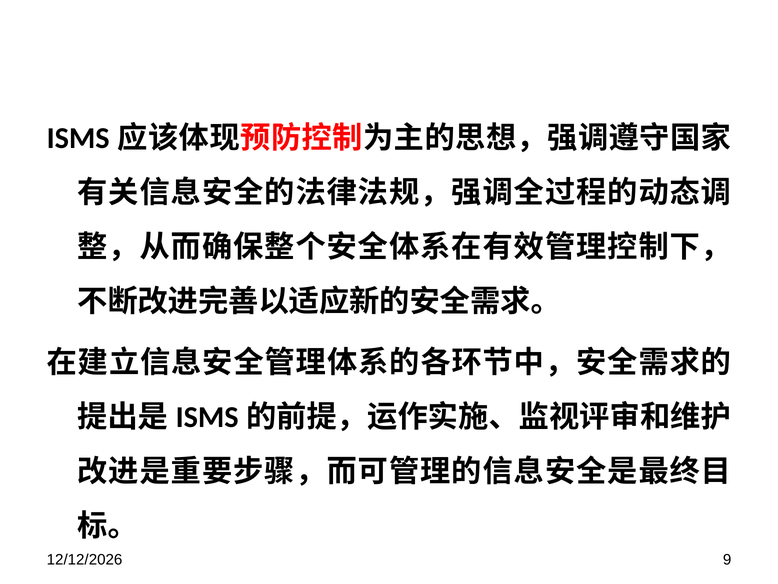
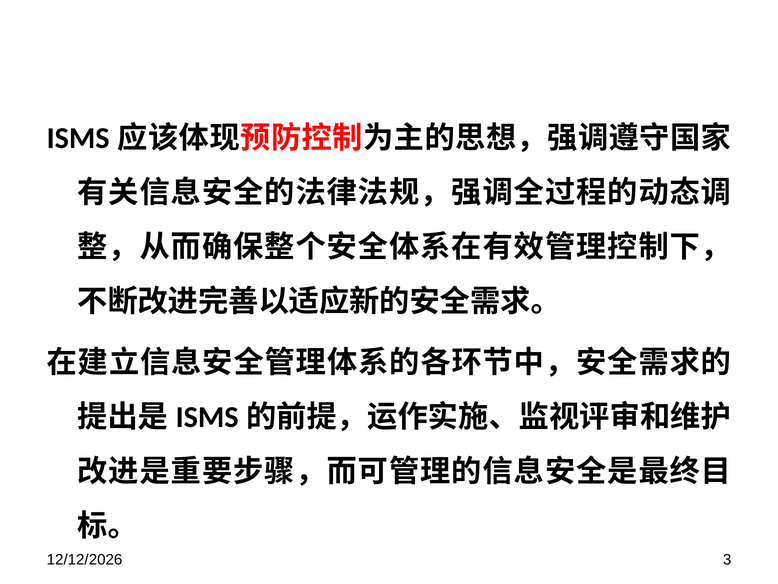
9: 9 -> 3 (727, 559)
